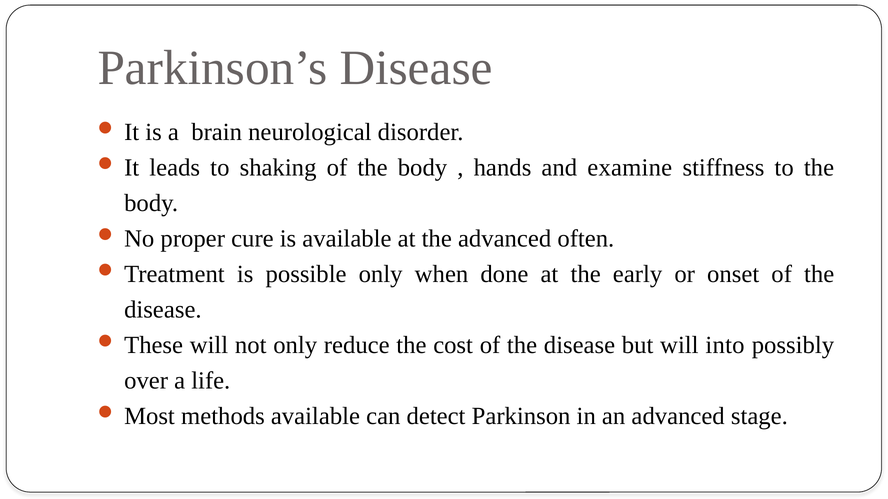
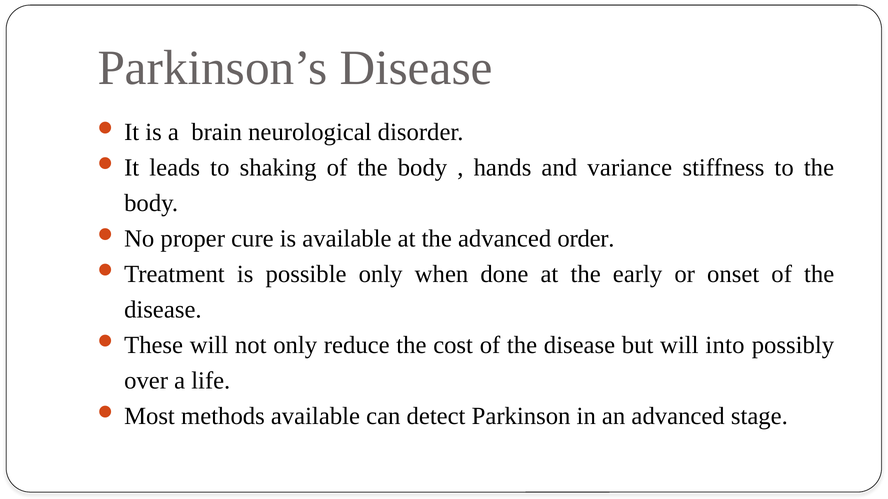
examine: examine -> variance (630, 168)
often: often -> order (586, 239)
